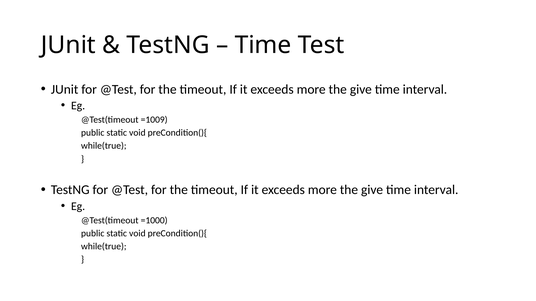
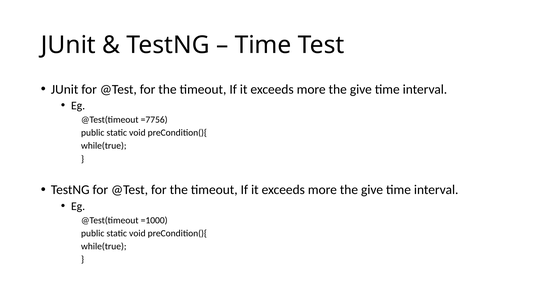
=1009: =1009 -> =7756 (154, 120)
